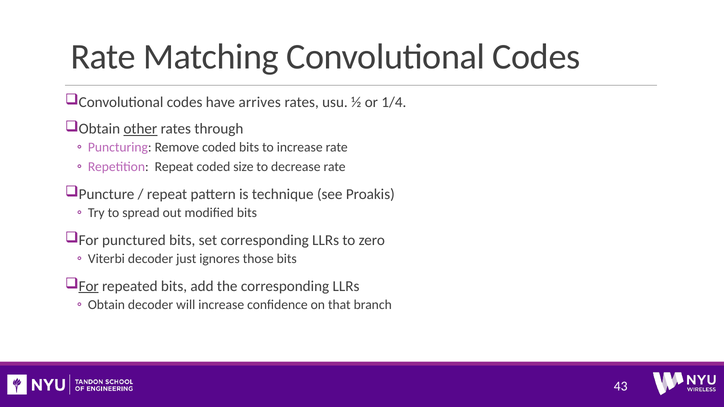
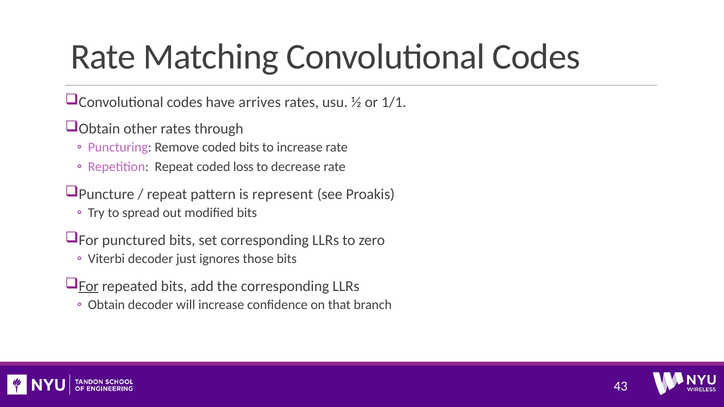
1/4: 1/4 -> 1/1 (394, 102)
other underline: present -> none (140, 129)
size: size -> loss (243, 167)
technique: technique -> represent (283, 194)
